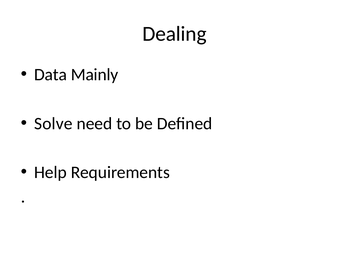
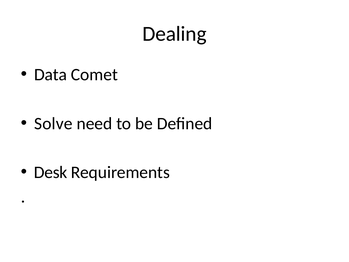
Mainly: Mainly -> Comet (94, 75)
Help: Help -> Desk (51, 172)
